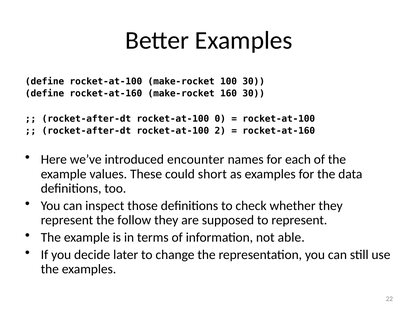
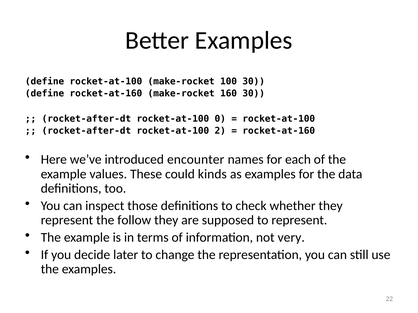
short: short -> kinds (212, 174)
able: able -> very (291, 238)
